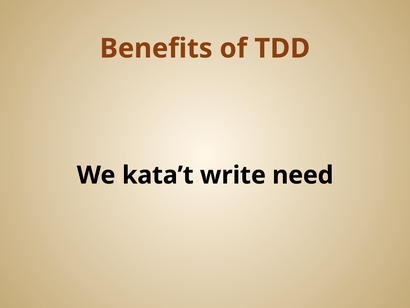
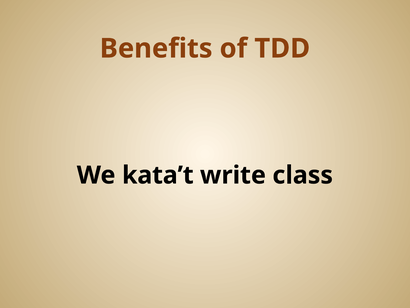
need: need -> class (303, 175)
